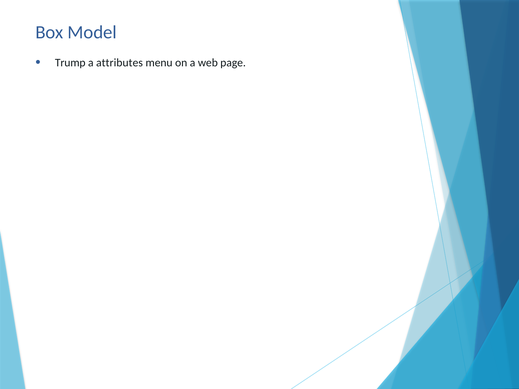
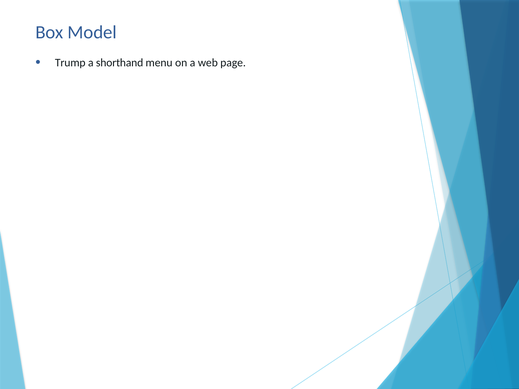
attributes: attributes -> shorthand (120, 63)
